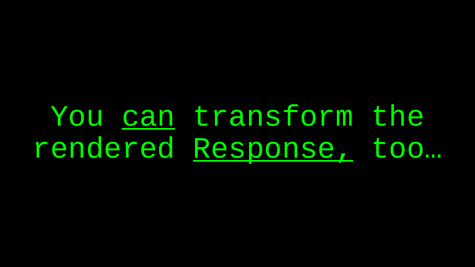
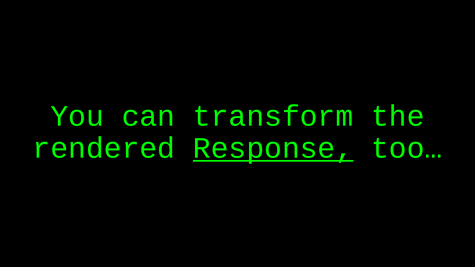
can underline: present -> none (148, 116)
